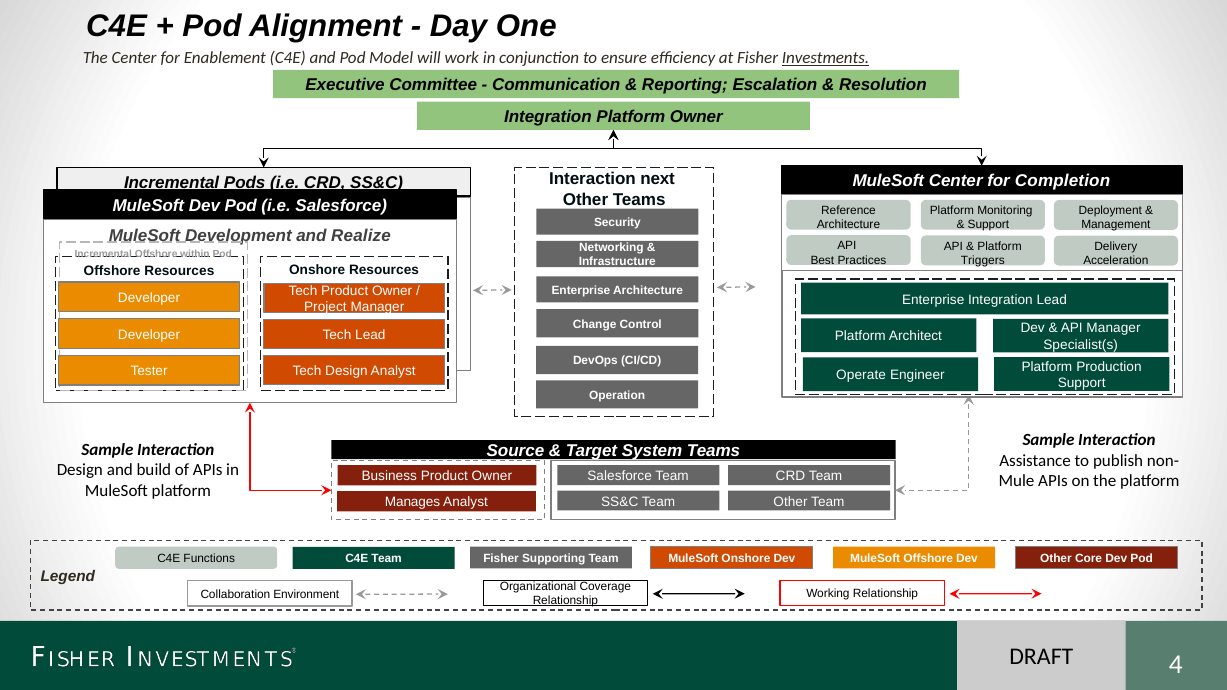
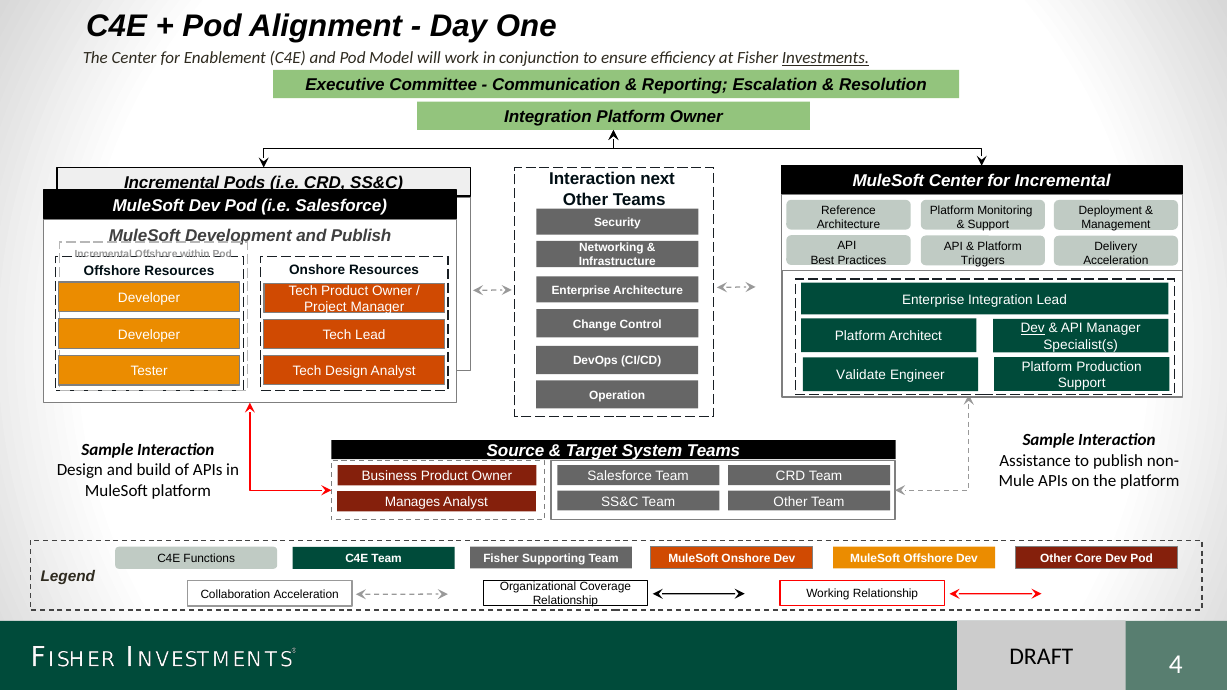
for Completion: Completion -> Incremental (1063, 181)
and Realize: Realize -> Publish (361, 236)
Dev underline: none -> present (1033, 329)
Operate: Operate -> Validate (861, 375)
Collaboration Environment: Environment -> Acceleration (306, 594)
